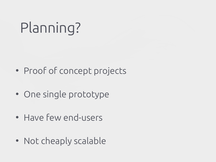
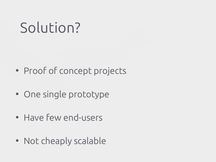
Planning: Planning -> Solution (50, 28)
